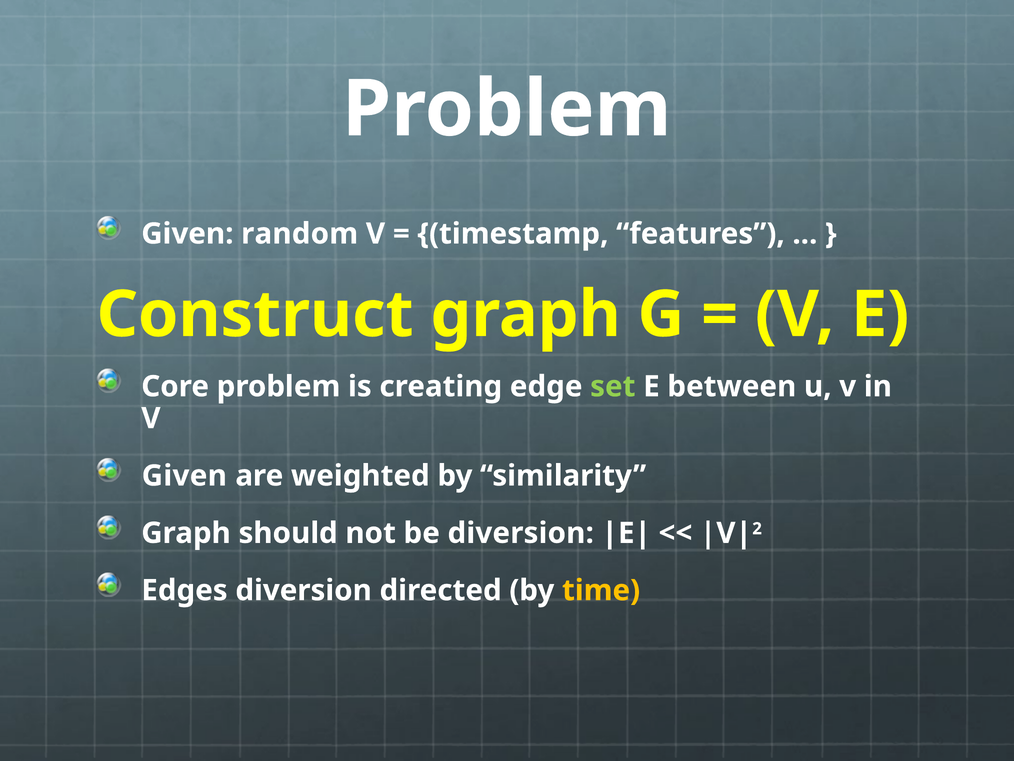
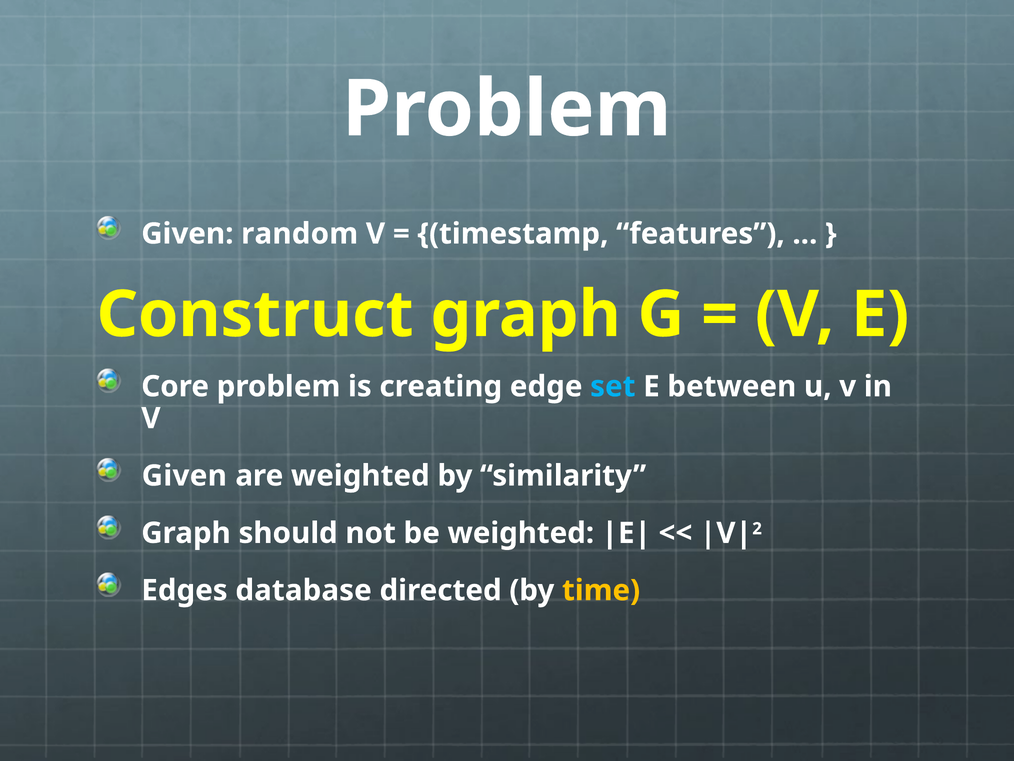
set colour: light green -> light blue (613, 386)
be diversion: diversion -> weighted (521, 533)
Edges diversion: diversion -> database (304, 590)
